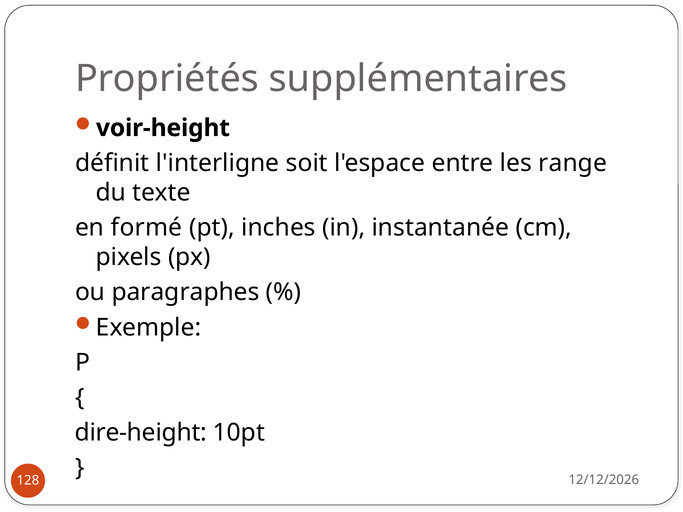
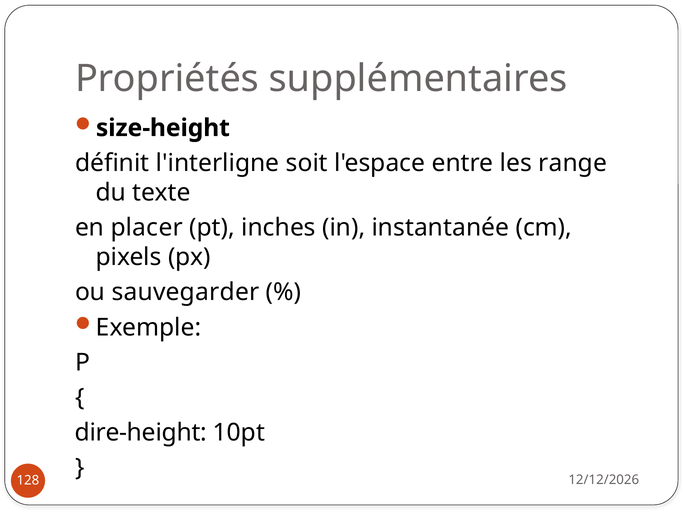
voir-height: voir-height -> size-height (163, 128)
formé: formé -> placer (147, 228)
paragraphes: paragraphes -> sauvegarder (185, 292)
